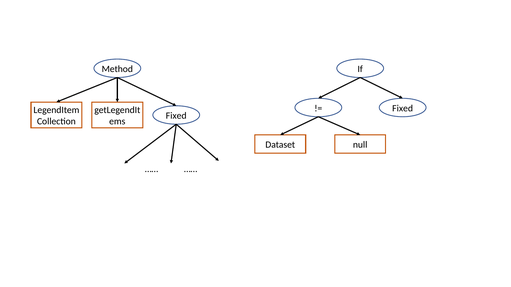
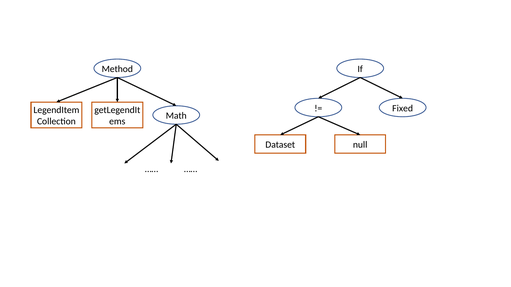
Fixed: Fixed -> Math (176, 116)
